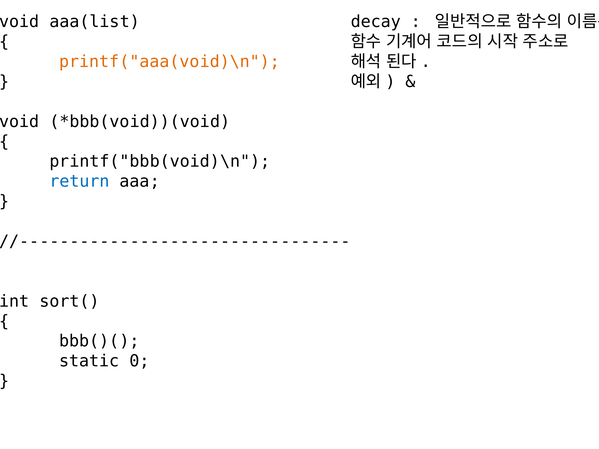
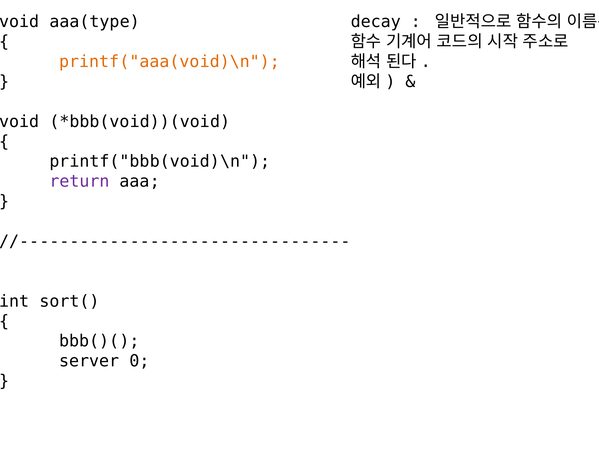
aaa(list: aaa(list -> aaa(type (95, 22)
return colour: blue -> purple (79, 182)
static: static -> server (89, 361)
